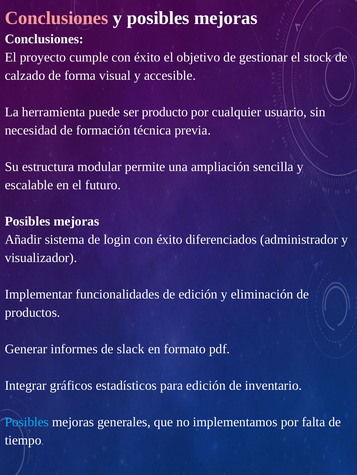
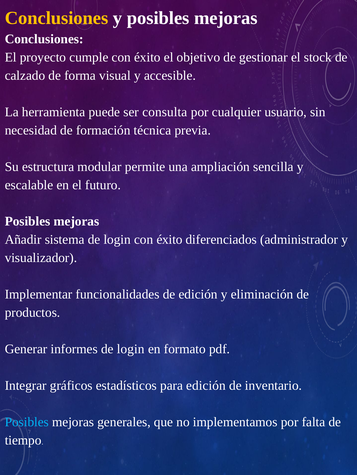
Conclusiones colour: pink -> yellow (57, 18)
producto: producto -> consulta (165, 112)
informes de slack: slack -> login (131, 350)
